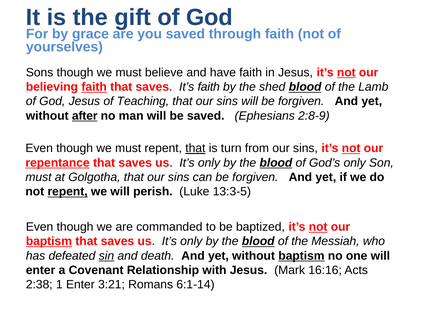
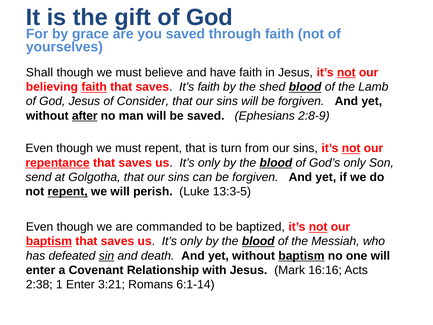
Sons: Sons -> Shall (40, 72)
Teaching: Teaching -> Consider (143, 101)
that underline: present -> none (195, 148)
must: must -> send (39, 177)
